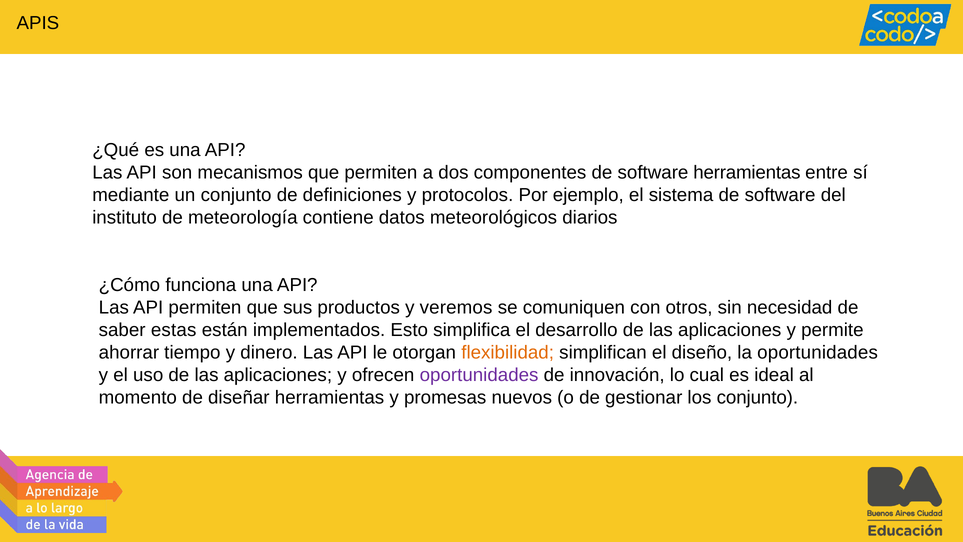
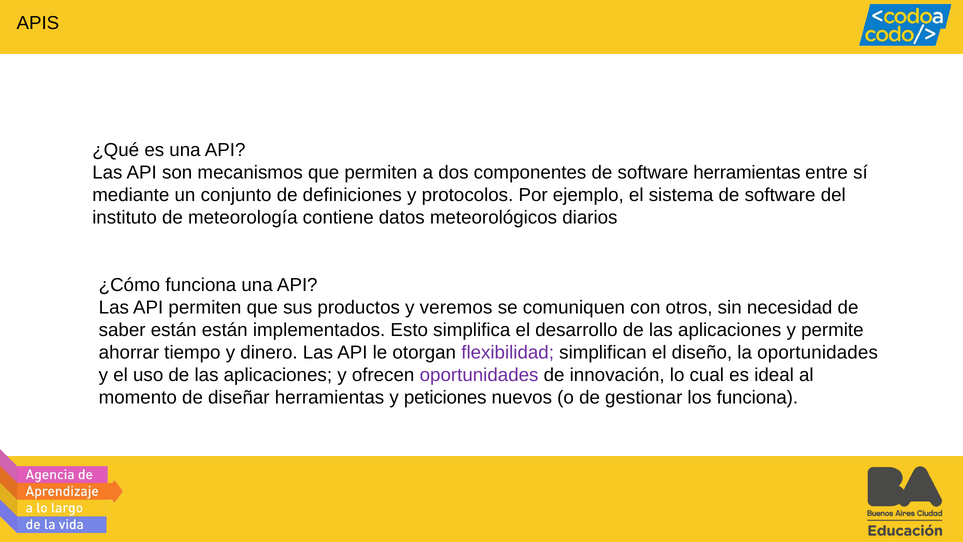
saber estas: estas -> están (174, 330)
flexibilidad colour: orange -> purple (508, 352)
promesas: promesas -> peticiones (445, 397)
los conjunto: conjunto -> funciona (757, 397)
